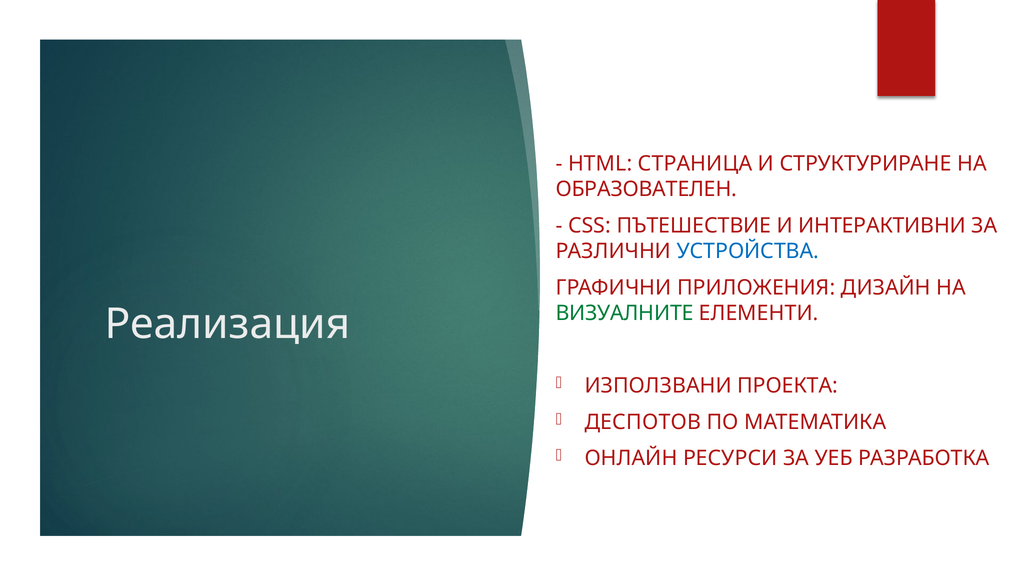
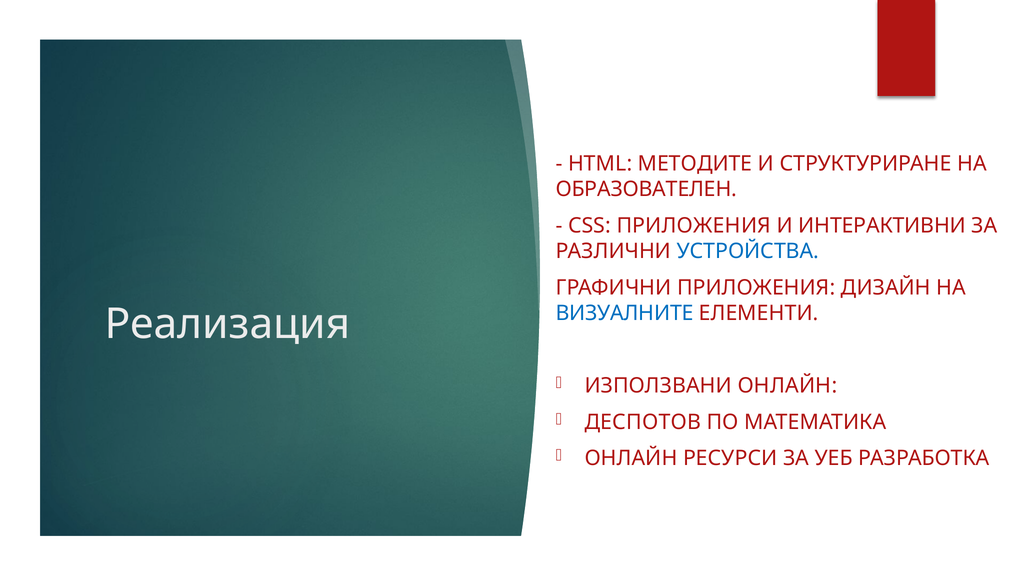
СТРАНИЦА: СТРАНИЦА -> МЕТОДИТЕ (695, 164)
CSS ПЪТЕШЕСТВИЕ: ПЪТЕШЕСТВИЕ -> ПРИЛОЖЕНИЯ (694, 226)
ВИЗУАЛНИТЕ colour: green -> blue (625, 313)
ИЗПОЛЗВАНИ ПРОЕКТА: ПРОЕКТА -> ОНЛАЙН (787, 386)
